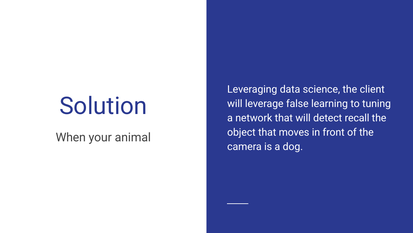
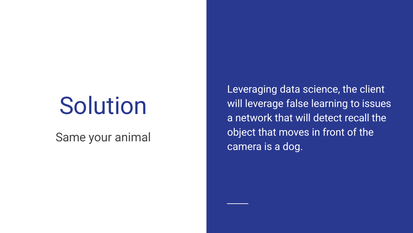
tuning: tuning -> issues (377, 104)
When: When -> Same (71, 137)
